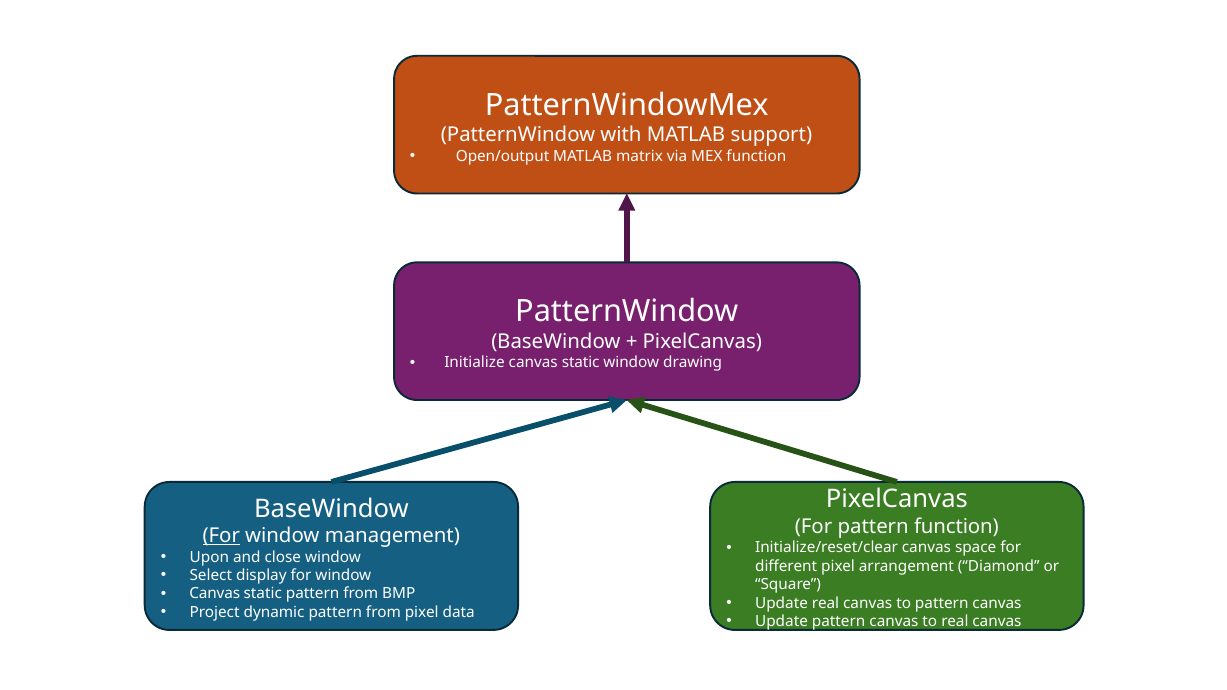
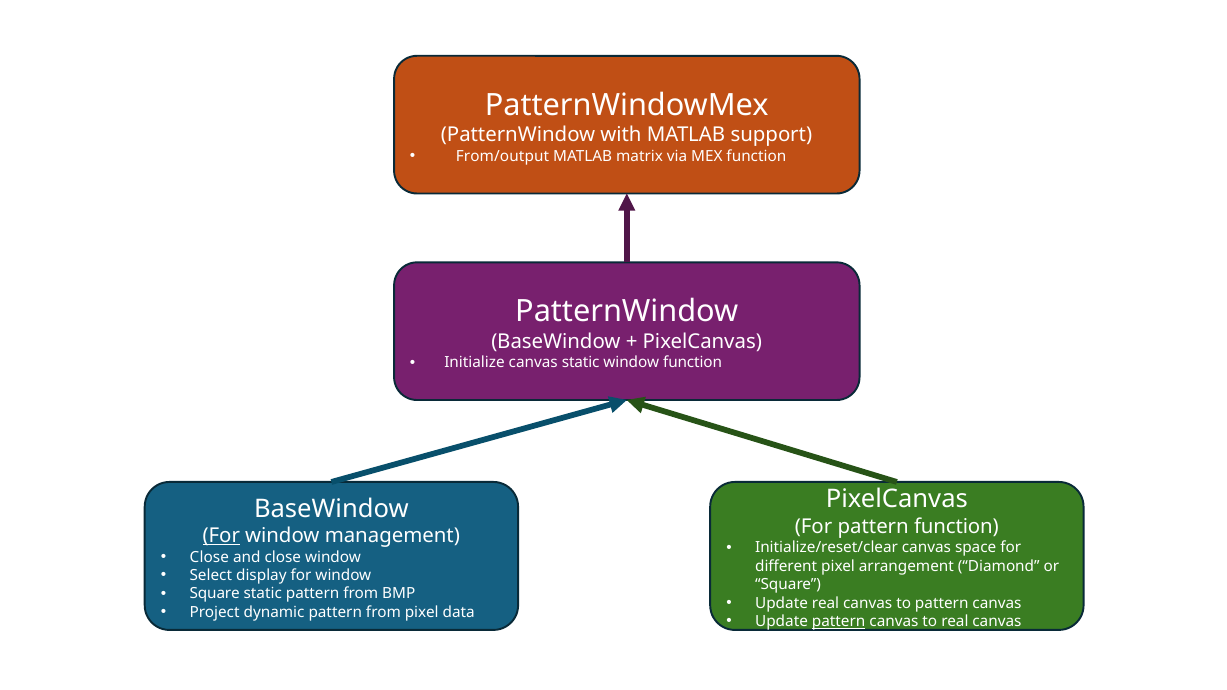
Open/output: Open/output -> From/output (502, 156)
window drawing: drawing -> function (693, 363)
Upon: Upon -> Close (209, 557)
Canvas: Canvas -> Square (215, 594)
pattern underline: none -> present (839, 622)
